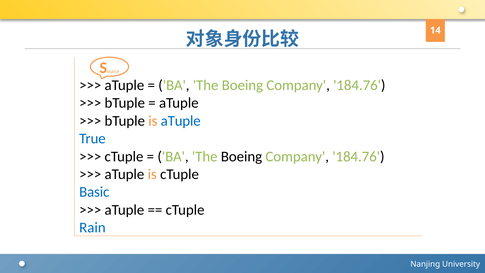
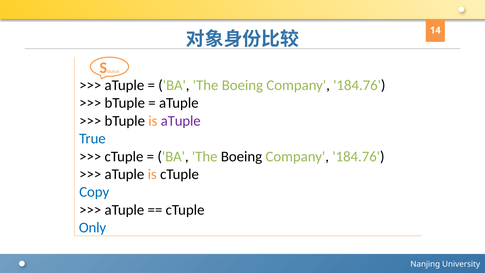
aTuple colour: blue -> purple (181, 121)
Basic: Basic -> Copy (94, 192)
Rain: Rain -> Only (93, 227)
